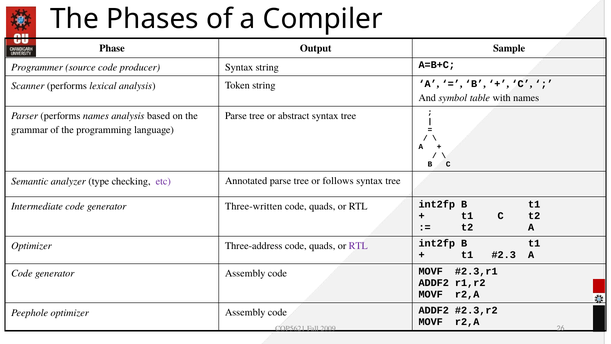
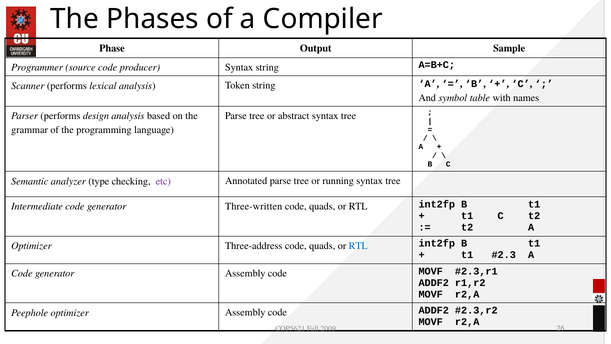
performs names: names -> design (96, 116)
follows: follows -> running (338, 181)
RTL colour: purple -> blue (358, 245)
